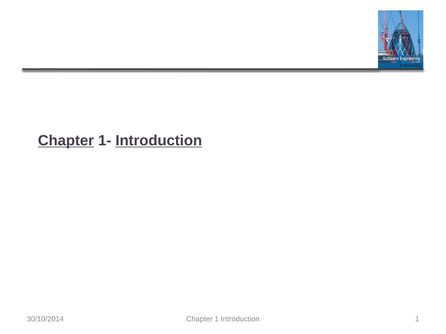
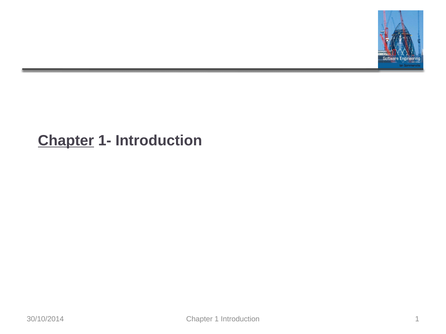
Introduction underline: present -> none (159, 141)
